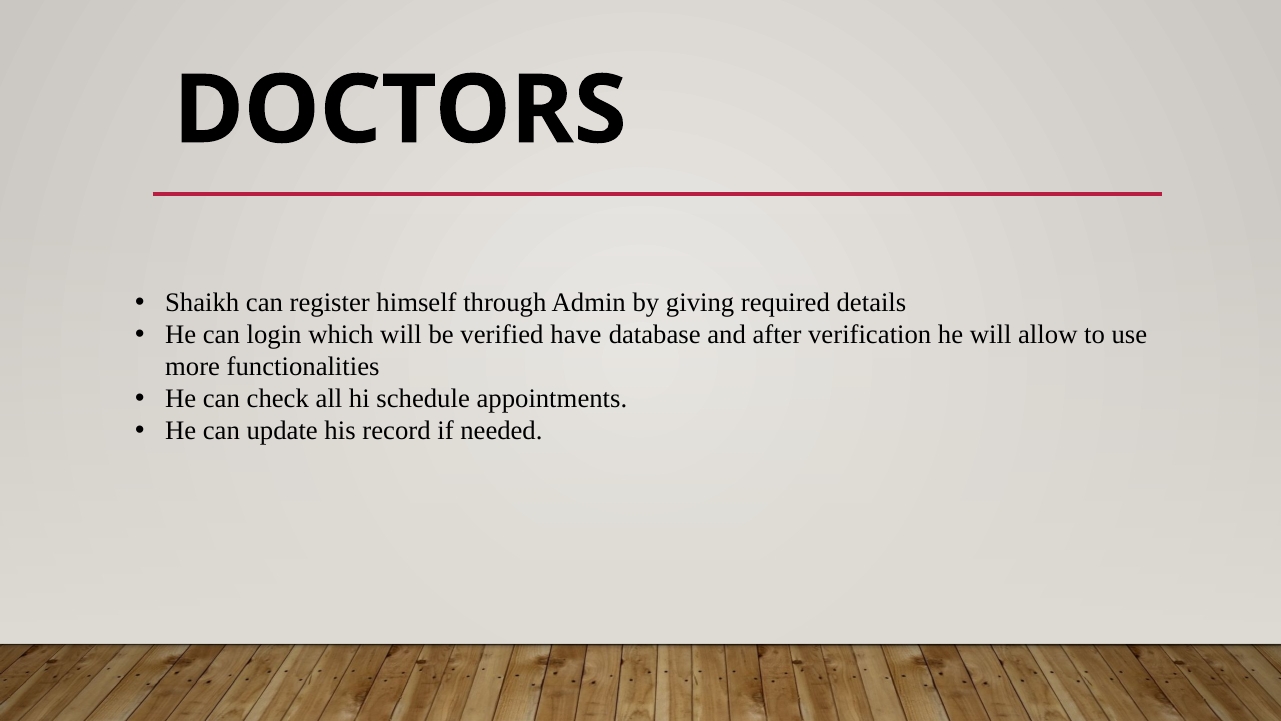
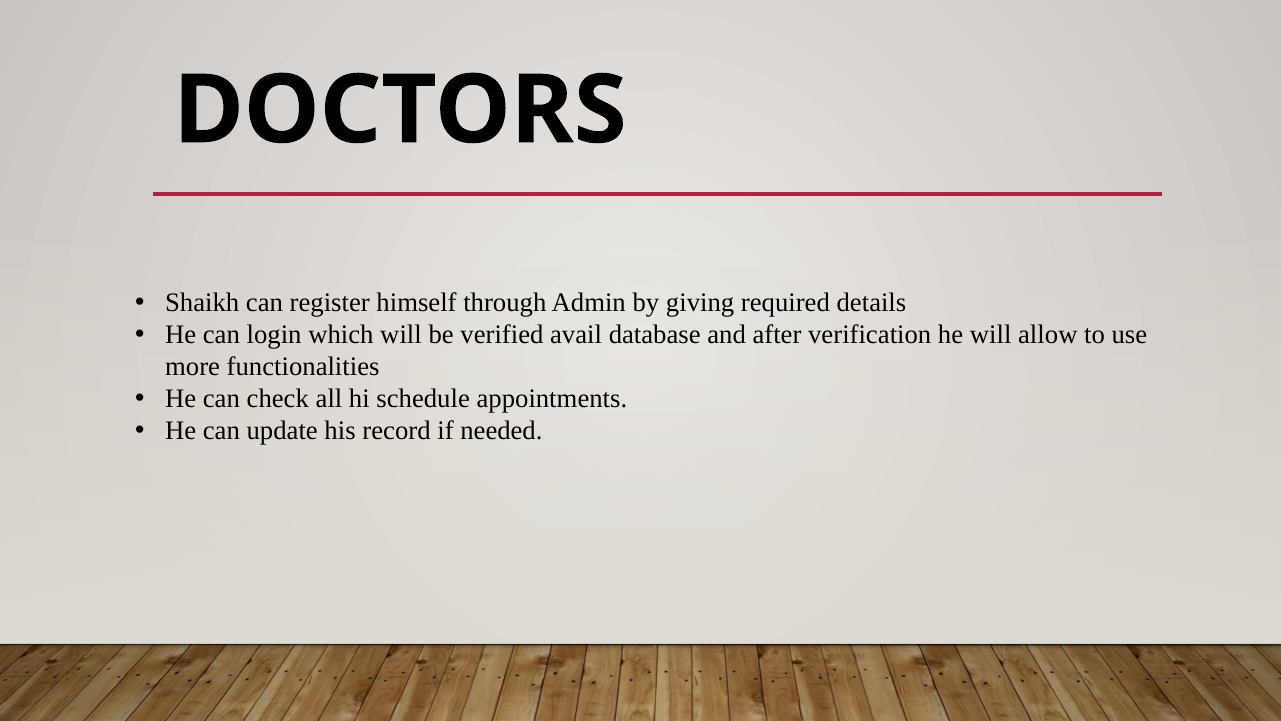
have: have -> avail (576, 335)
